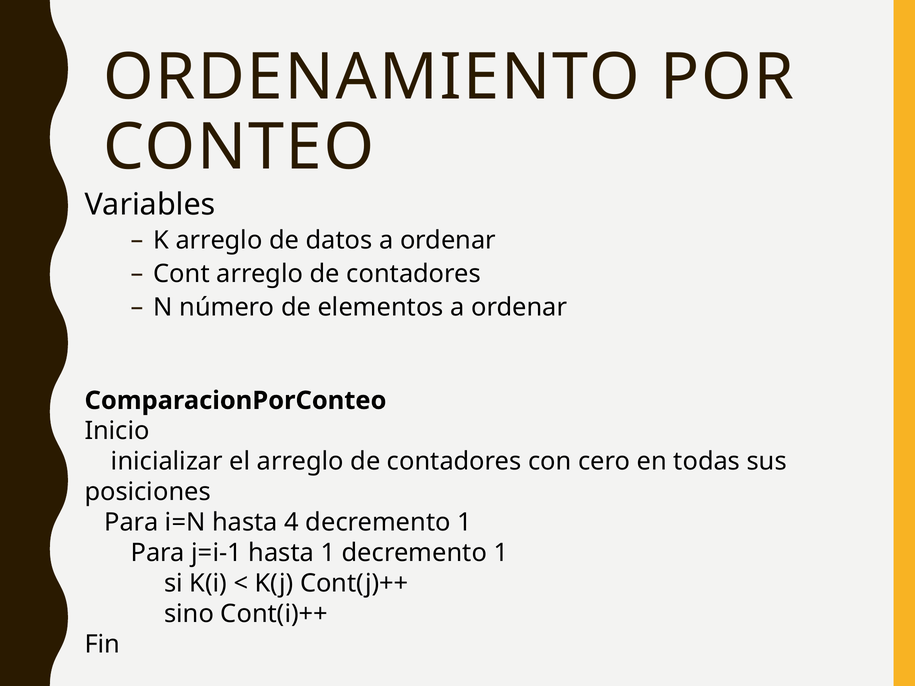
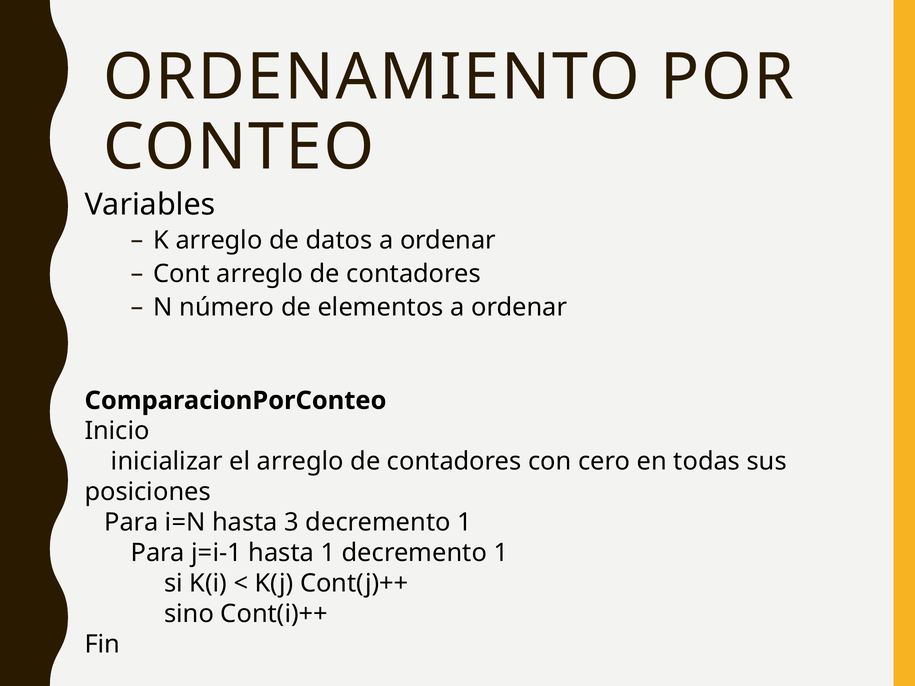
4: 4 -> 3 (292, 523)
